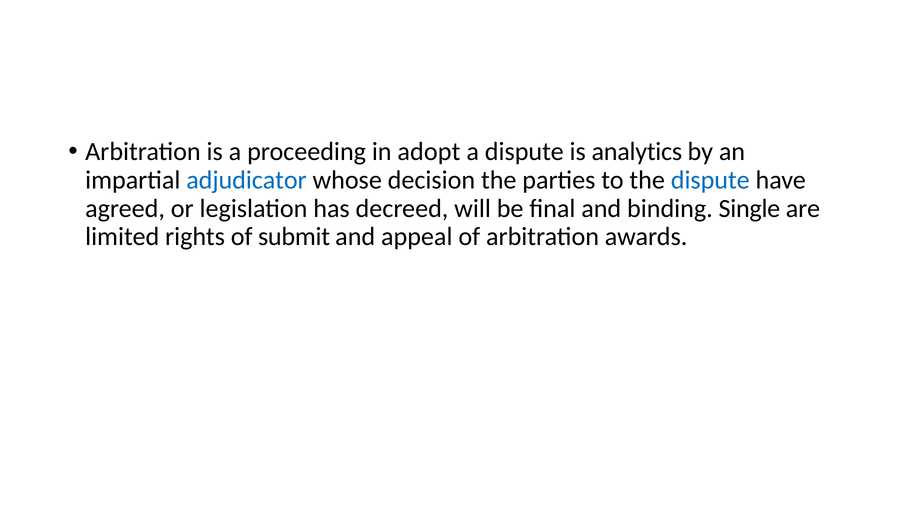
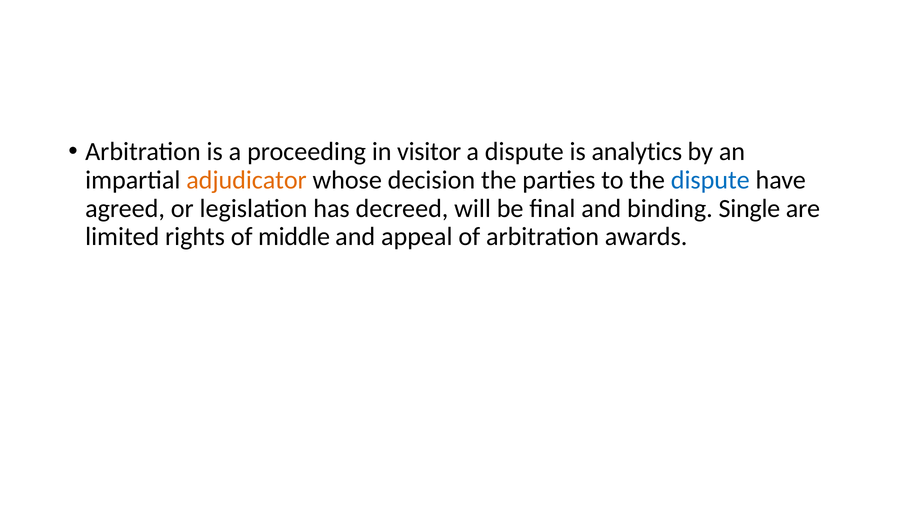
adopt: adopt -> visitor (429, 152)
adjudicator colour: blue -> orange (246, 180)
submit: submit -> middle (294, 236)
